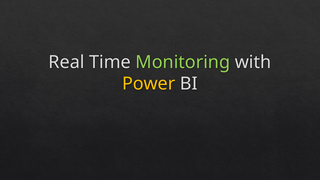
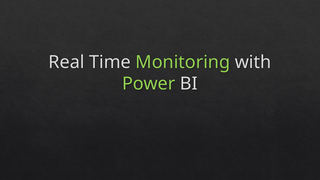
Power colour: yellow -> light green (149, 84)
